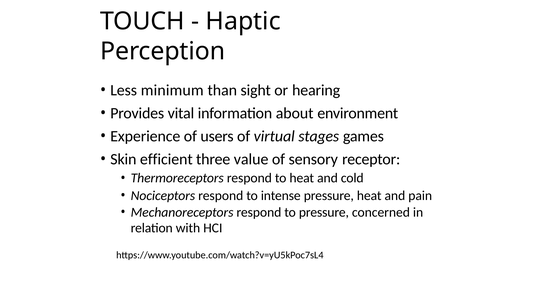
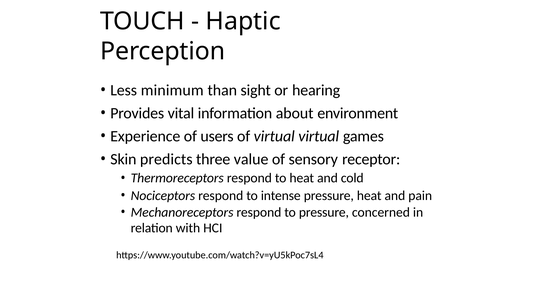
virtual stages: stages -> virtual (319, 136)
efficient: efficient -> predicts (166, 159)
